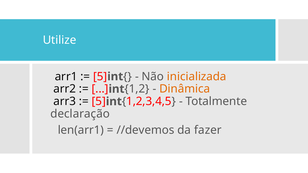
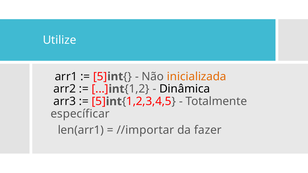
Dinâmica colour: orange -> black (185, 89)
declaração: declaração -> específicar (80, 114)
//devemos: //devemos -> //importar (145, 130)
